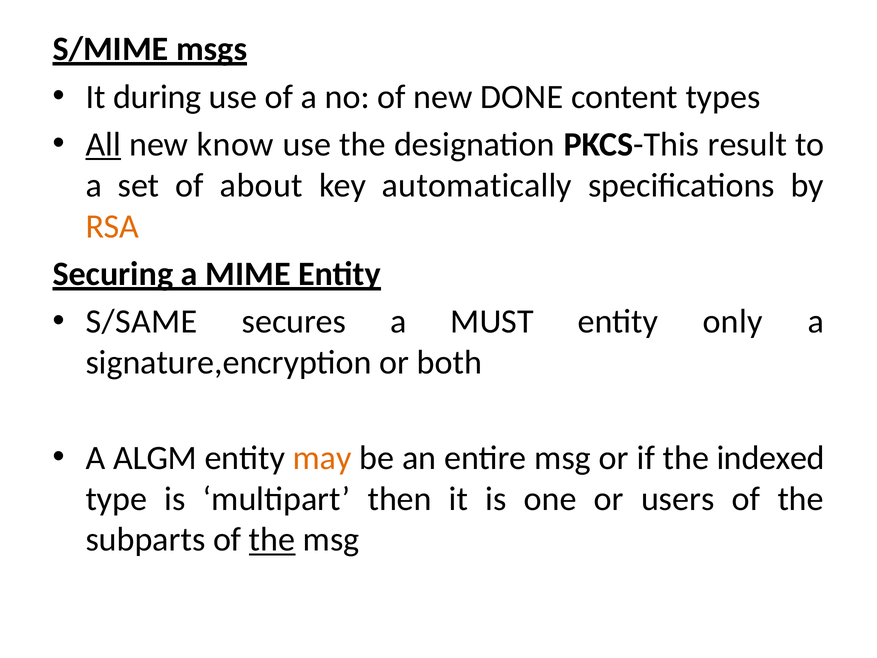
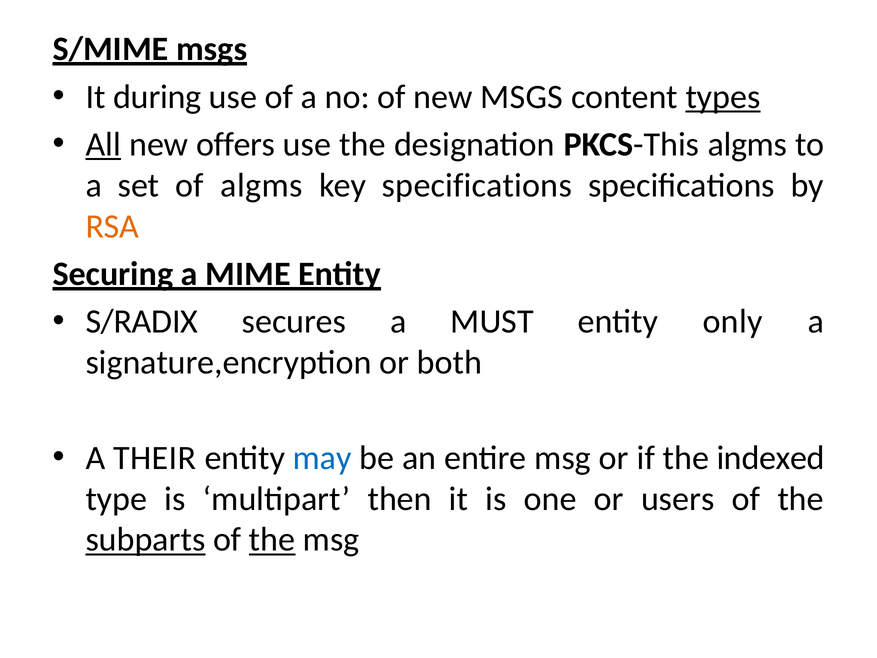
new DONE: DONE -> MSGS (522, 97)
types underline: none -> present (723, 97)
know: know -> offers (236, 144)
PKCS-This result: result -> algms (747, 144)
of about: about -> algms (261, 185)
key automatically: automatically -> specifications (477, 185)
S/SAME: S/SAME -> S/RADIX (142, 322)
ALGM: ALGM -> THEIR (155, 458)
may colour: orange -> blue (322, 458)
subparts underline: none -> present (145, 539)
